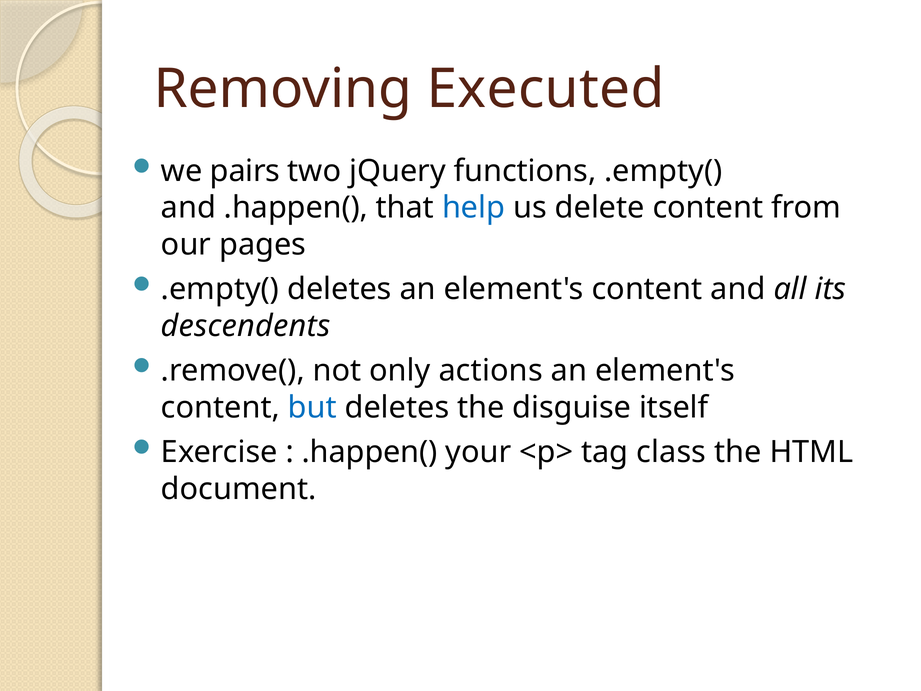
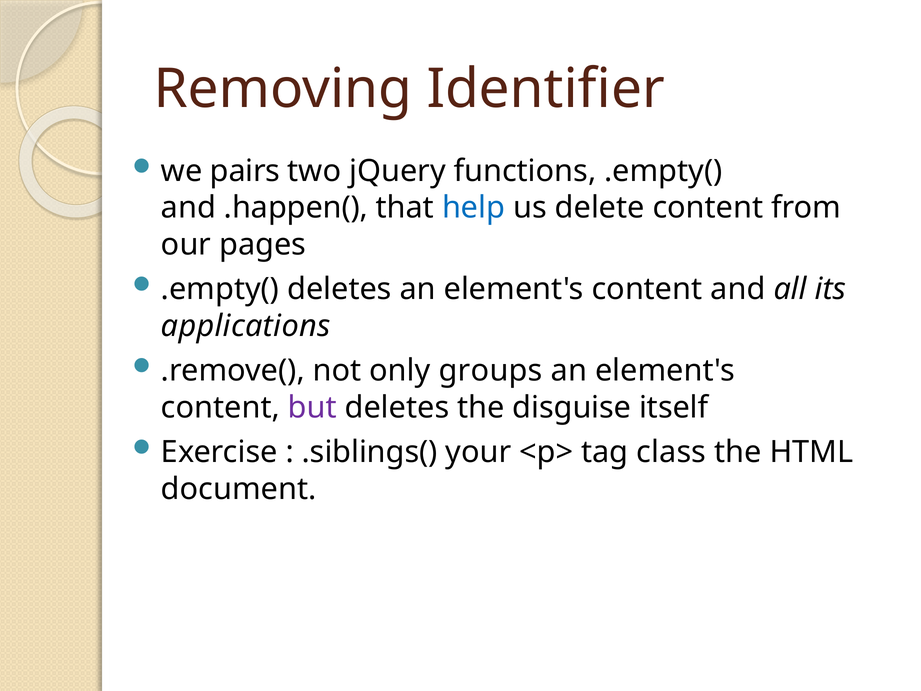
Executed: Executed -> Identifier (546, 89)
descendents: descendents -> applications (246, 326)
actions: actions -> groups (491, 370)
but colour: blue -> purple (312, 407)
.happen(: .happen( -> .siblings( (370, 452)
